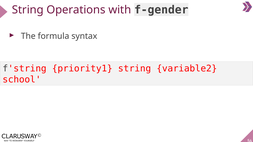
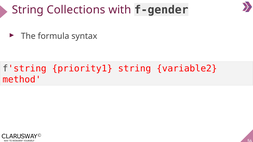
Operations: Operations -> Collections (76, 10)
school: school -> method (22, 80)
